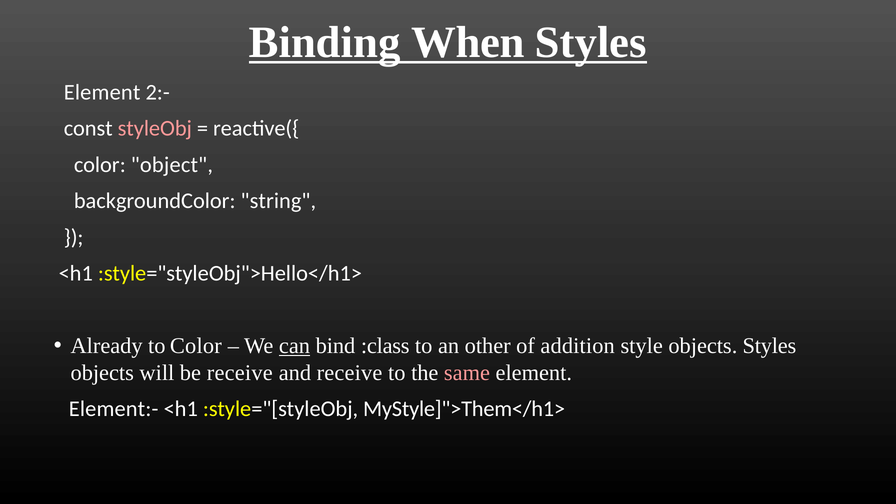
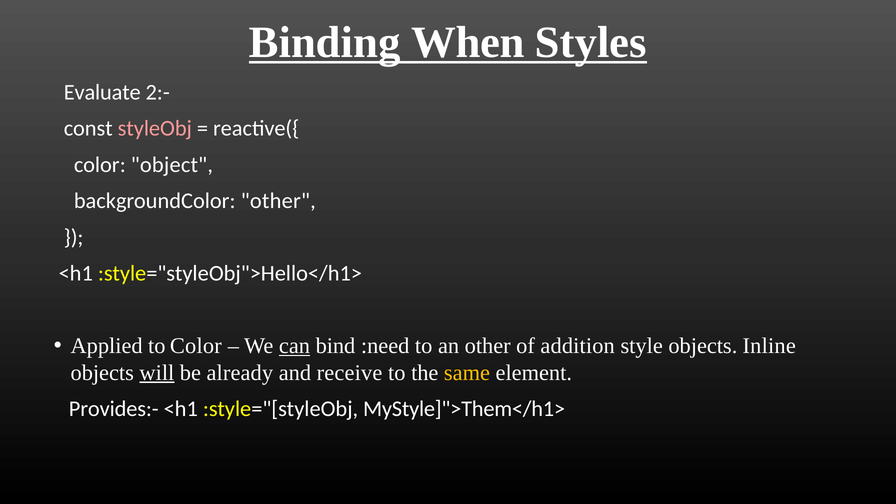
Element: Element -> Evaluate (102, 92)
backgroundColor string: string -> other (278, 201)
Already: Already -> Applied (107, 346)
:class: :class -> :need (385, 346)
objects Styles: Styles -> Inline (769, 346)
will underline: none -> present (157, 373)
be receive: receive -> already (240, 373)
same colour: pink -> yellow (467, 373)
Element:-: Element:- -> Provides:- (114, 409)
